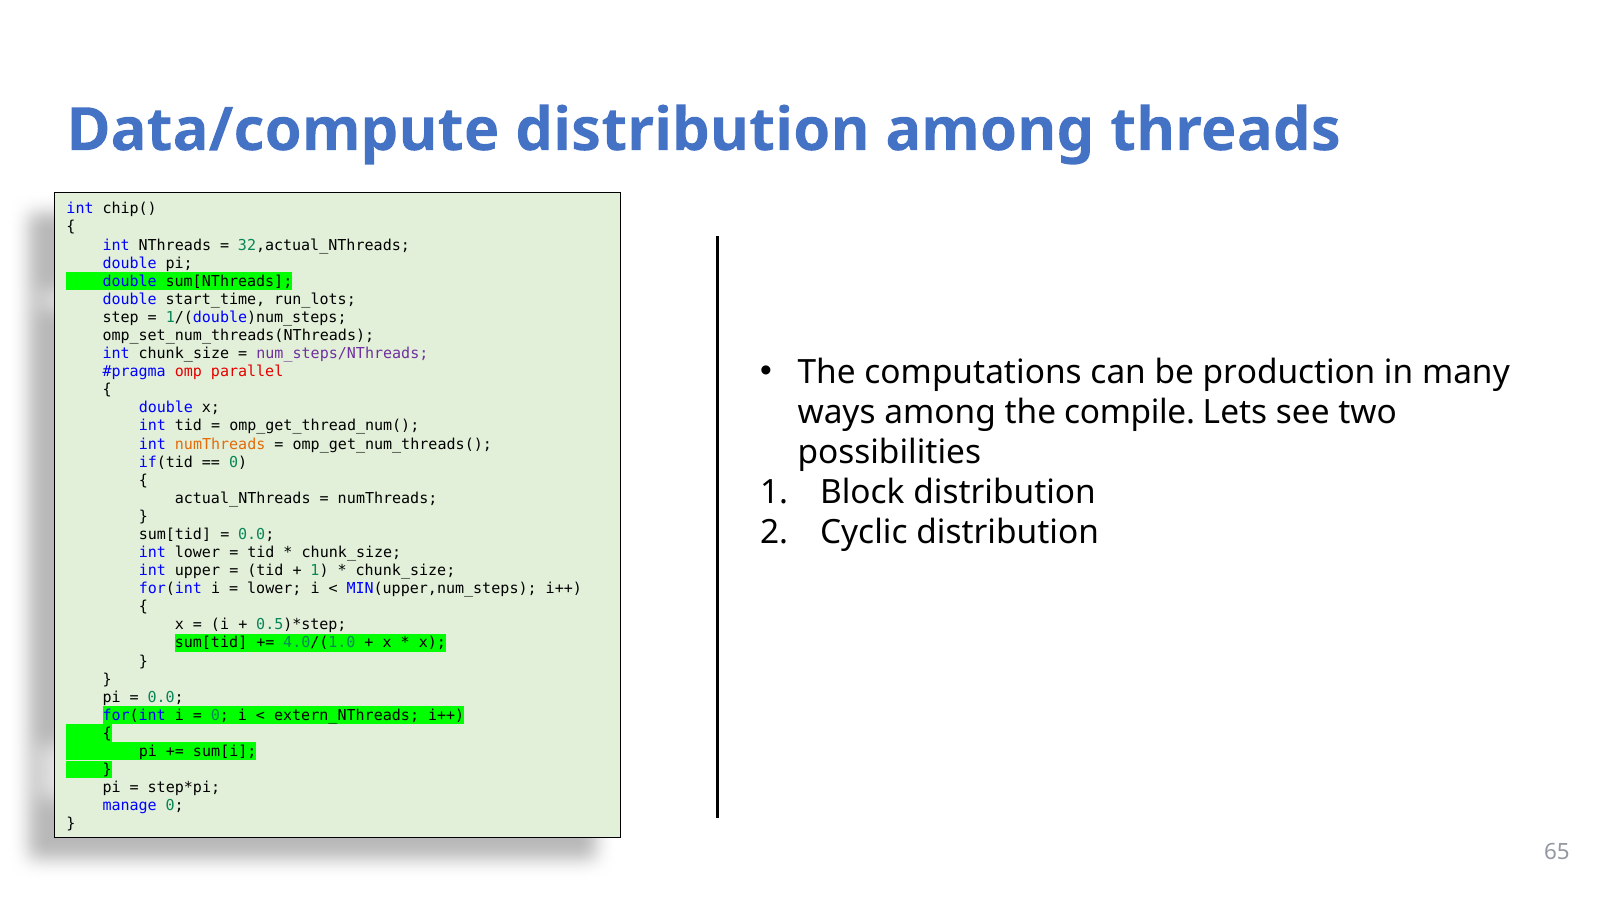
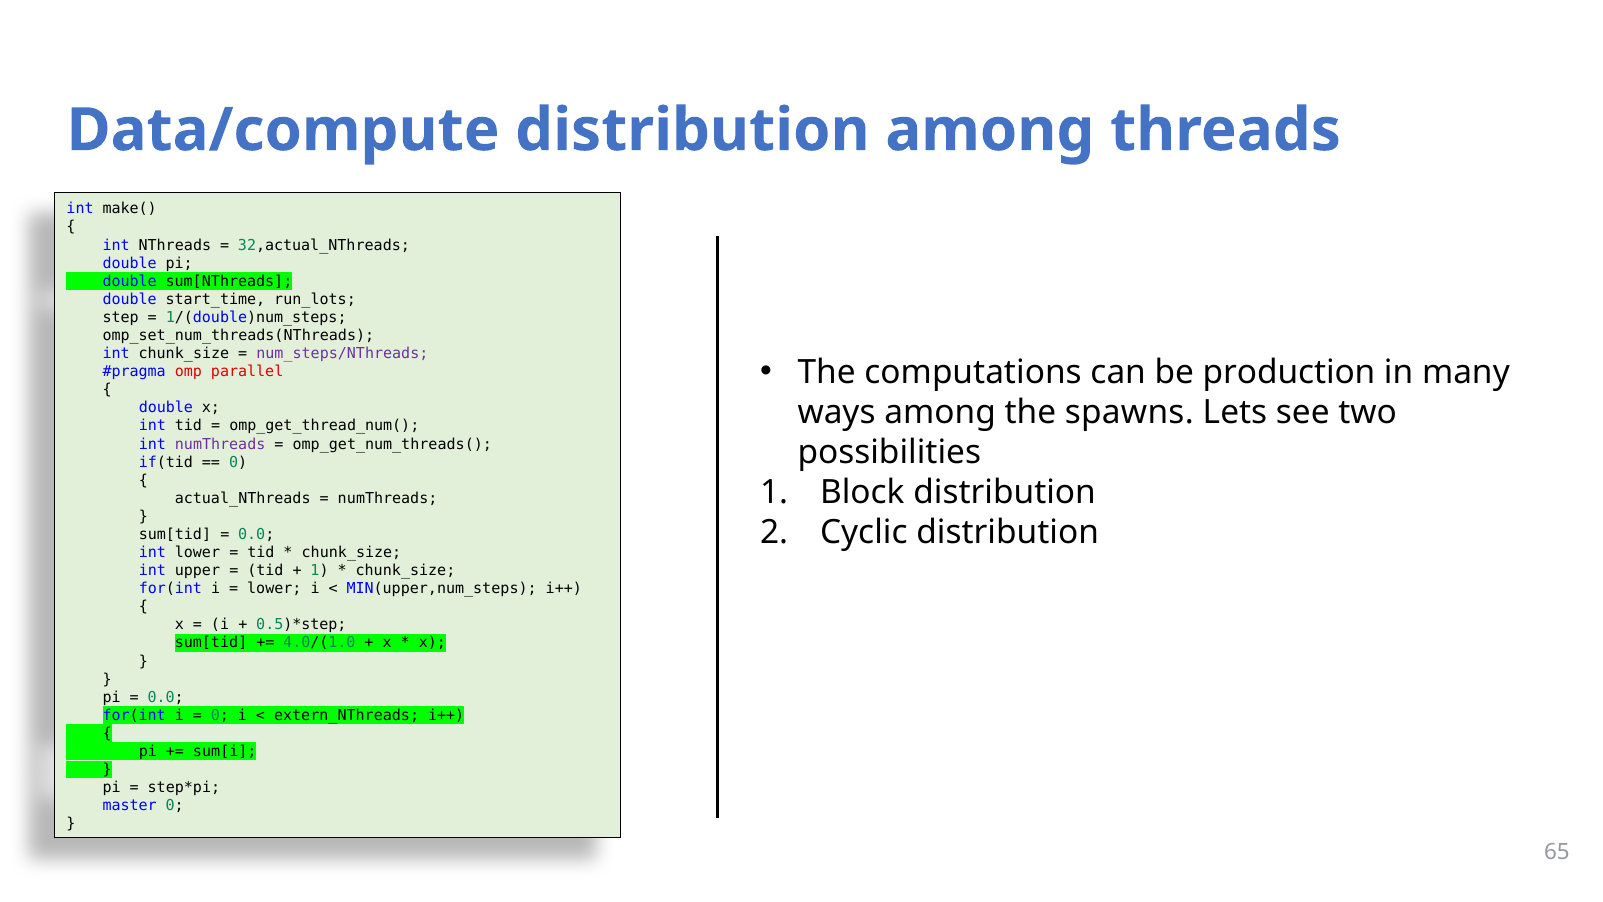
chip(: chip( -> make( (130, 209)
compile: compile -> spawns (1129, 412)
numThreads colour: orange -> purple (220, 444)
manage: manage -> master (130, 806)
